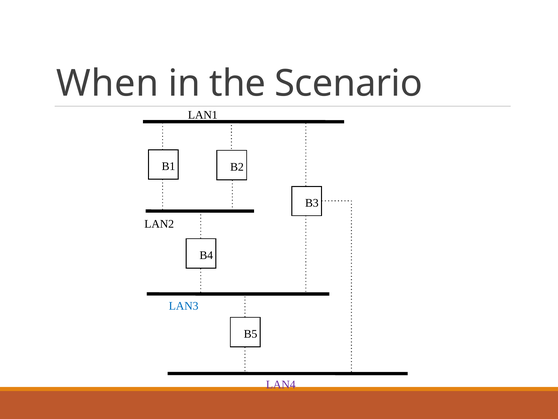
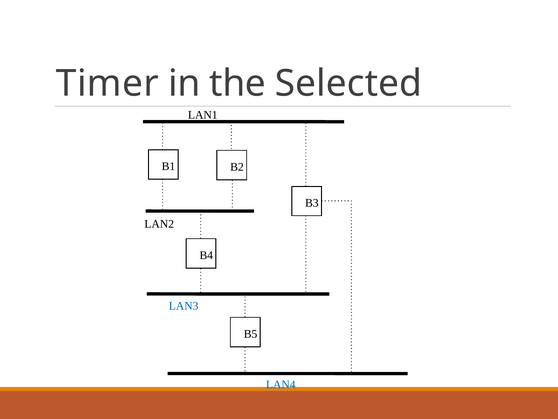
When: When -> Timer (107, 83)
Scenario: Scenario -> Selected (348, 83)
LAN4 colour: purple -> blue (281, 384)
